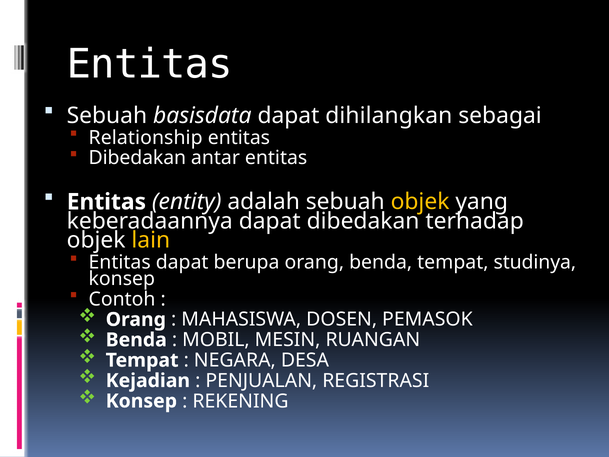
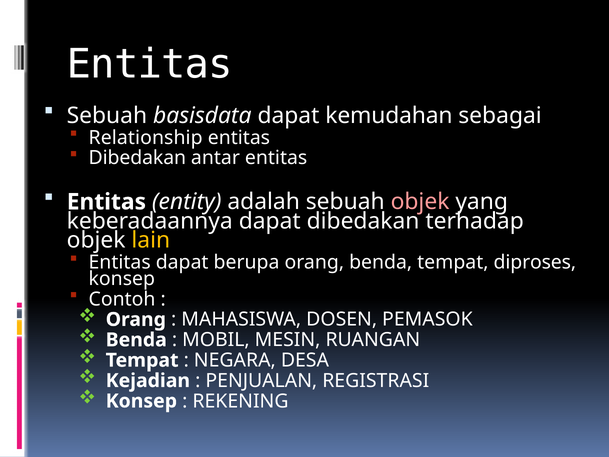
dihilangkan: dihilangkan -> kemudahan (389, 116)
objek colour: yellow -> pink (420, 202)
studinya: studinya -> diproses (535, 262)
